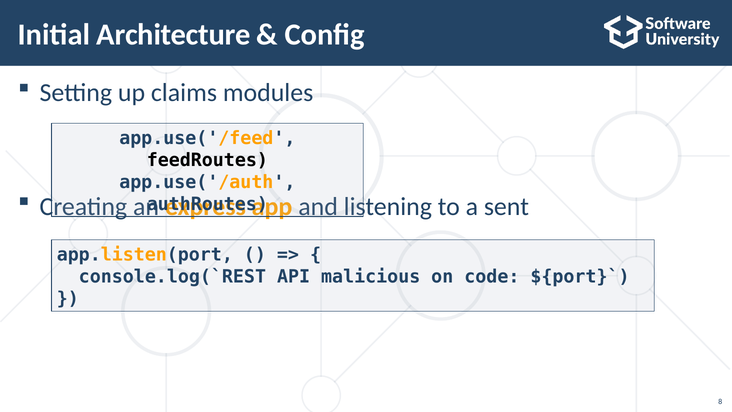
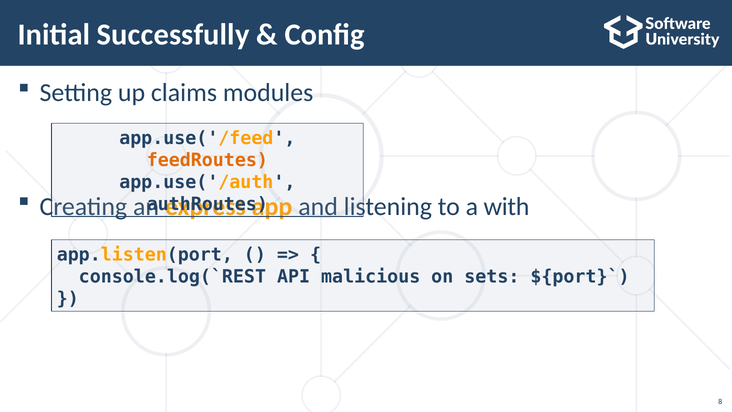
Architecture: Architecture -> Successfully (173, 35)
feedRoutes colour: black -> orange (207, 160)
sent: sent -> with (507, 206)
code: code -> sets (492, 277)
